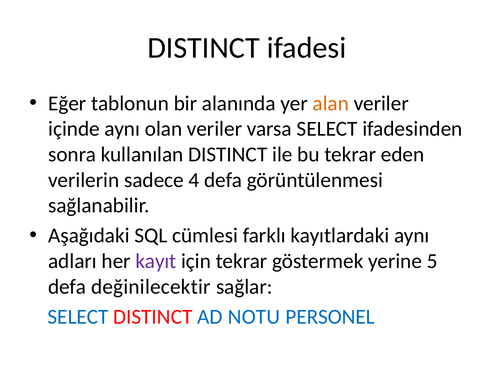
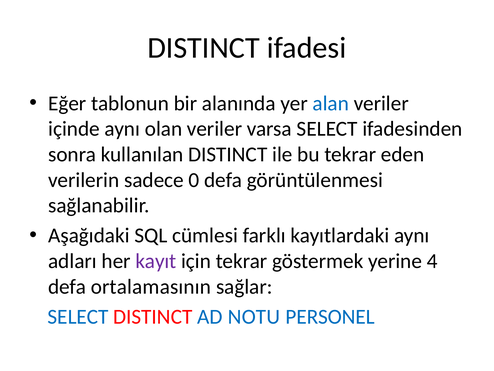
alan colour: orange -> blue (331, 103)
4: 4 -> 0 (194, 180)
5: 5 -> 4 (432, 261)
değinilecektir: değinilecektir -> ortalamasının (151, 286)
